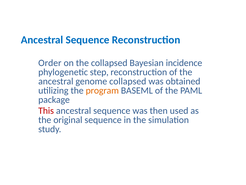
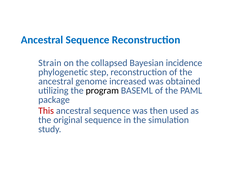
Order: Order -> Strain (50, 63)
genome collapsed: collapsed -> increased (128, 81)
program colour: orange -> black (102, 90)
